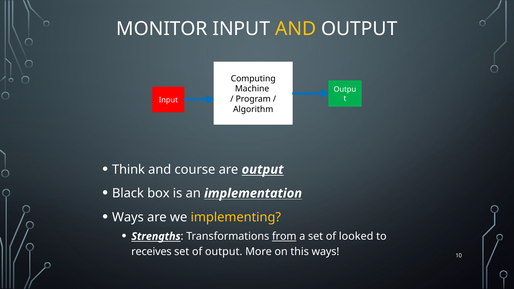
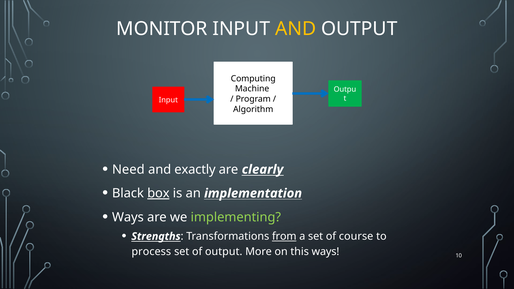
Think: Think -> Need (128, 170)
course: course -> exactly (195, 170)
are output: output -> clearly (263, 170)
box underline: none -> present (158, 193)
implementing colour: yellow -> light green (236, 217)
looked: looked -> course (356, 236)
receives: receives -> process (151, 252)
